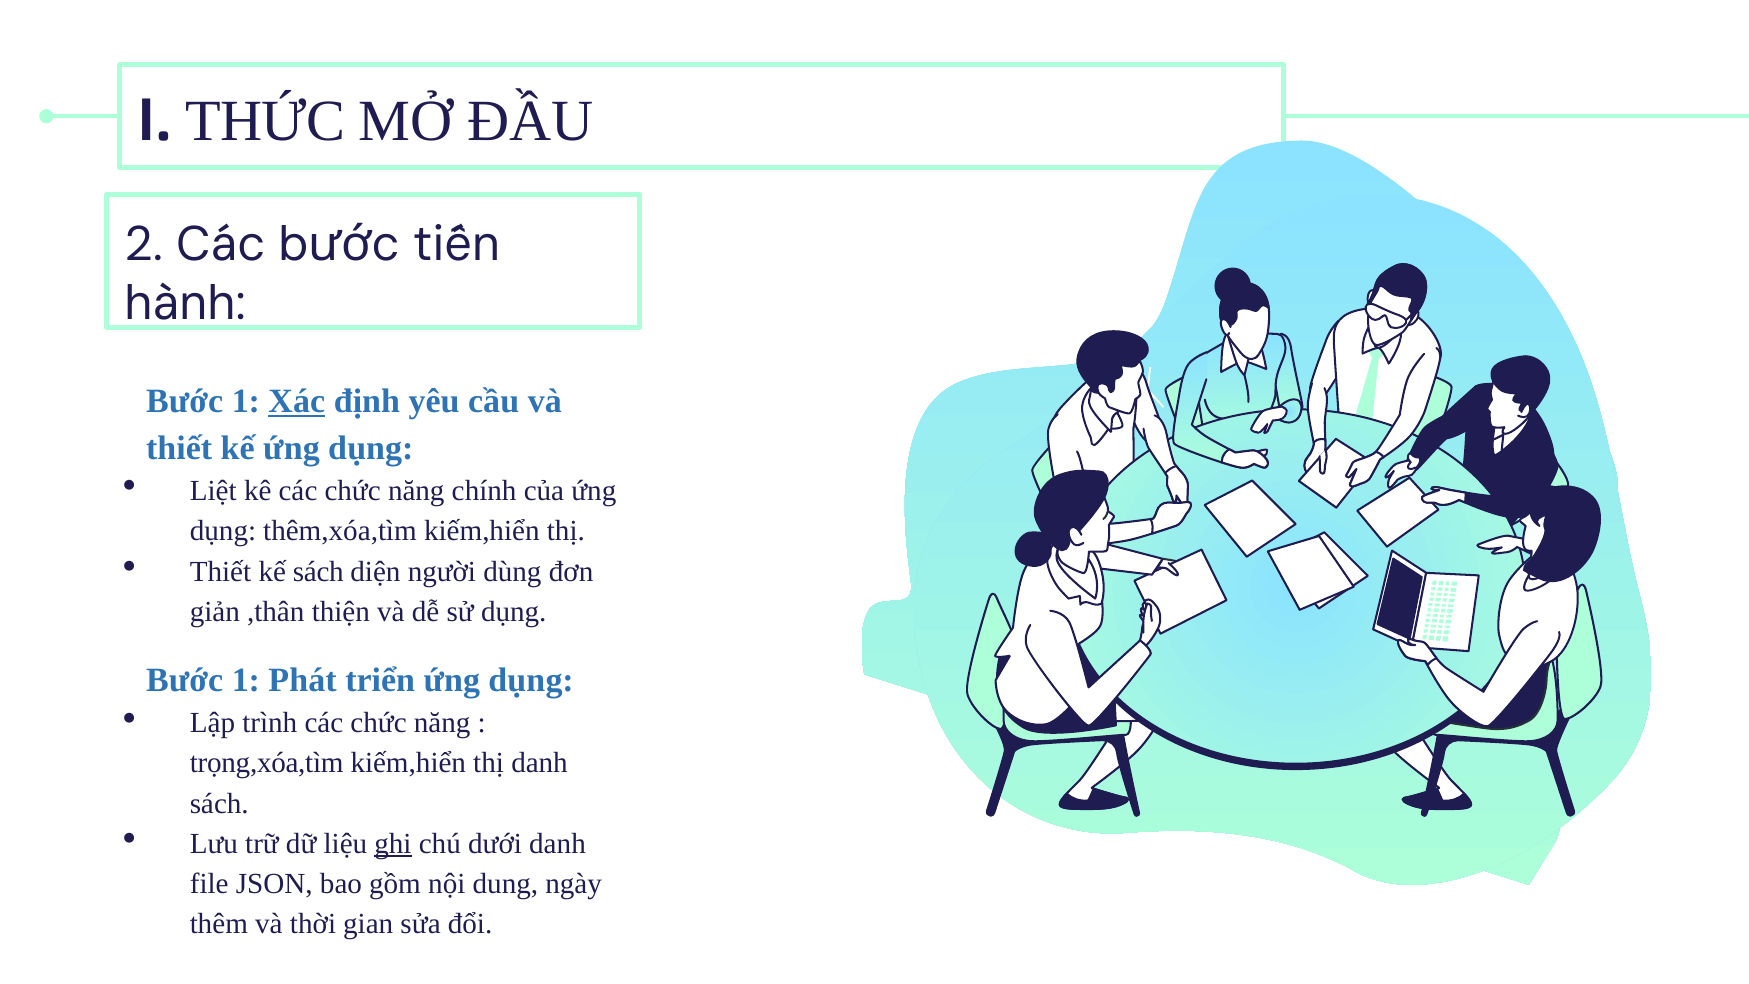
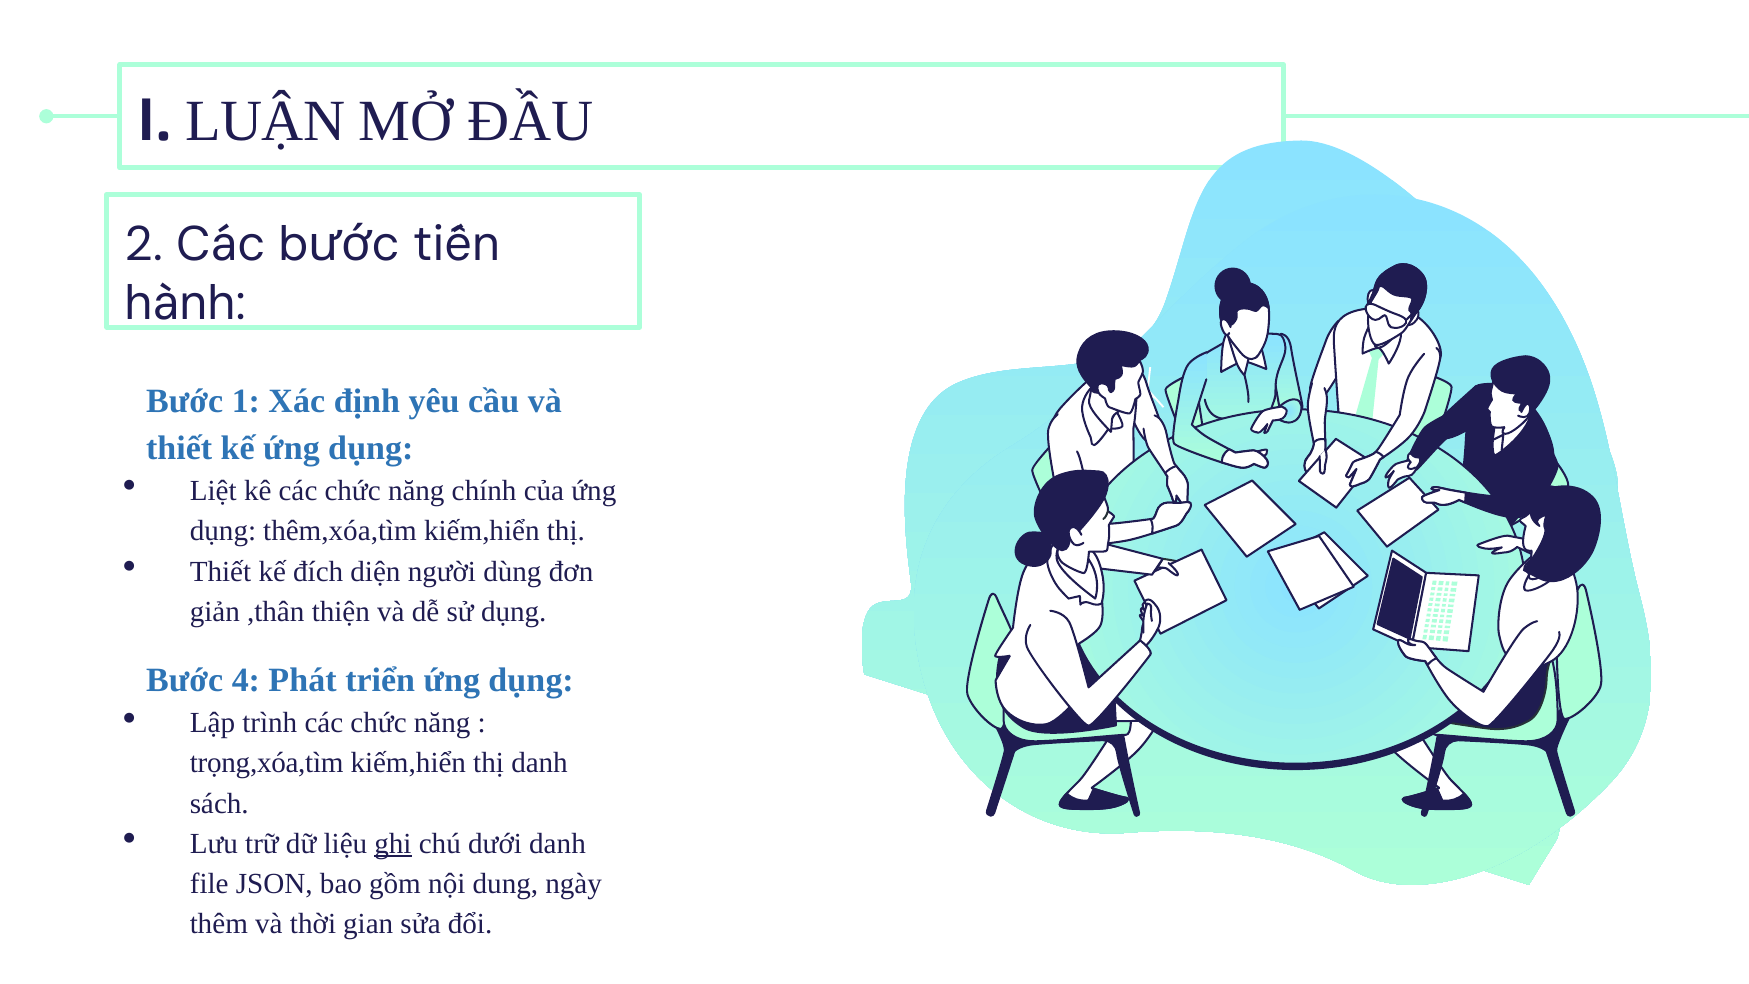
THỨC: THỨC -> LUẬN (265, 121)
Xác underline: present -> none (297, 401)
kế sách: sách -> đích (318, 571)
1: 1 -> 4 (246, 680)
